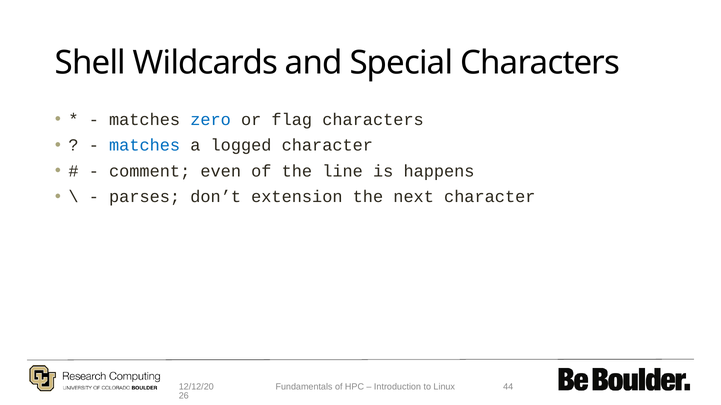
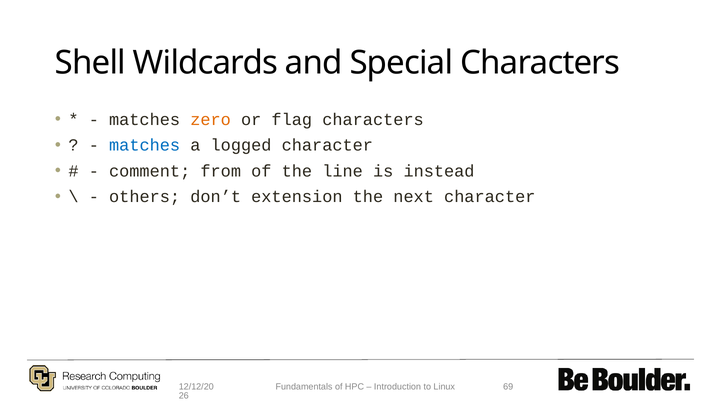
zero colour: blue -> orange (211, 120)
even: even -> from (221, 171)
happens: happens -> instead (439, 171)
parses: parses -> others (145, 197)
44: 44 -> 69 (508, 387)
